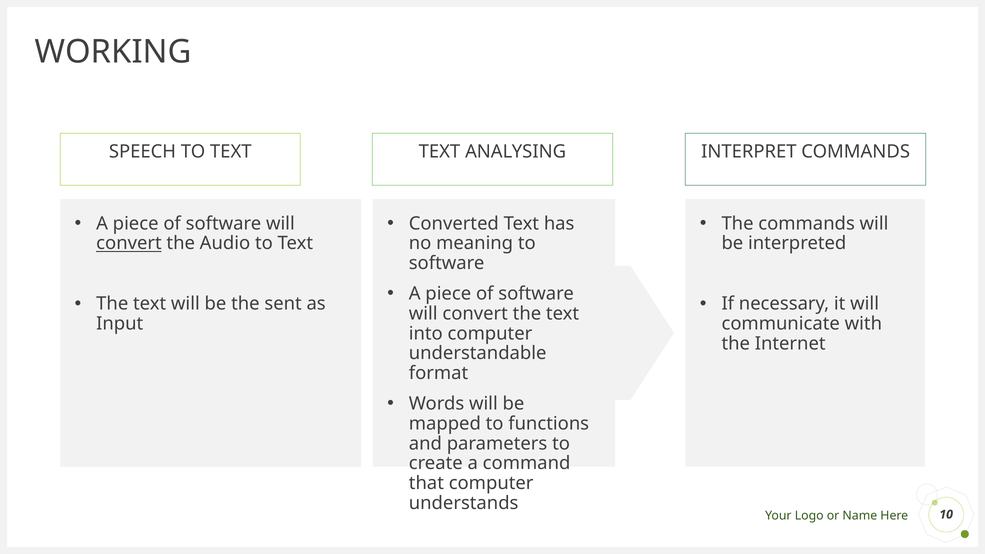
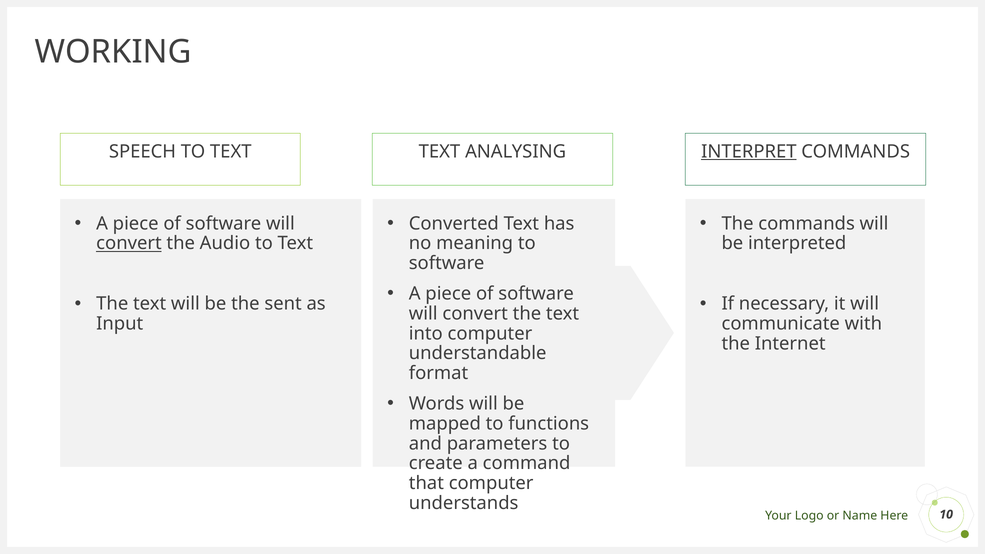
INTERPRET underline: none -> present (749, 152)
